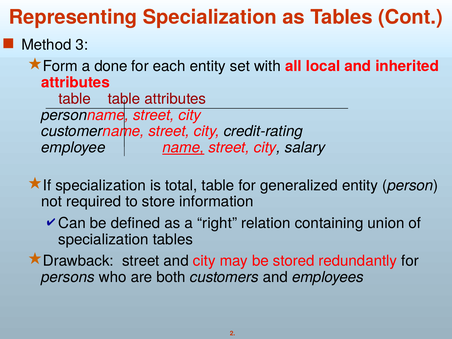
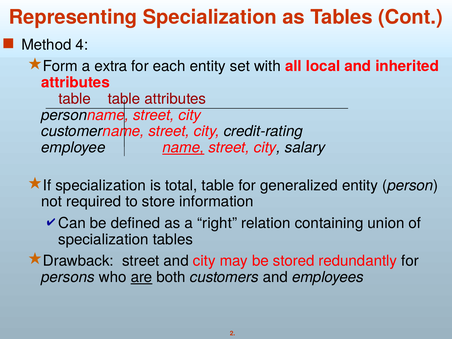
3: 3 -> 4 (82, 45)
done: done -> extra (111, 66)
are underline: none -> present (142, 277)
